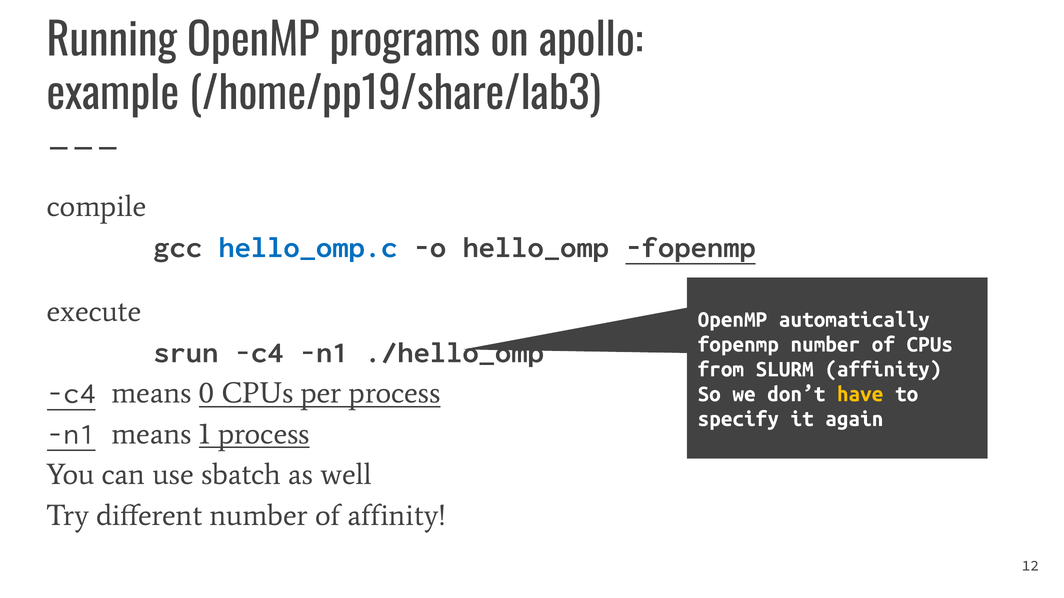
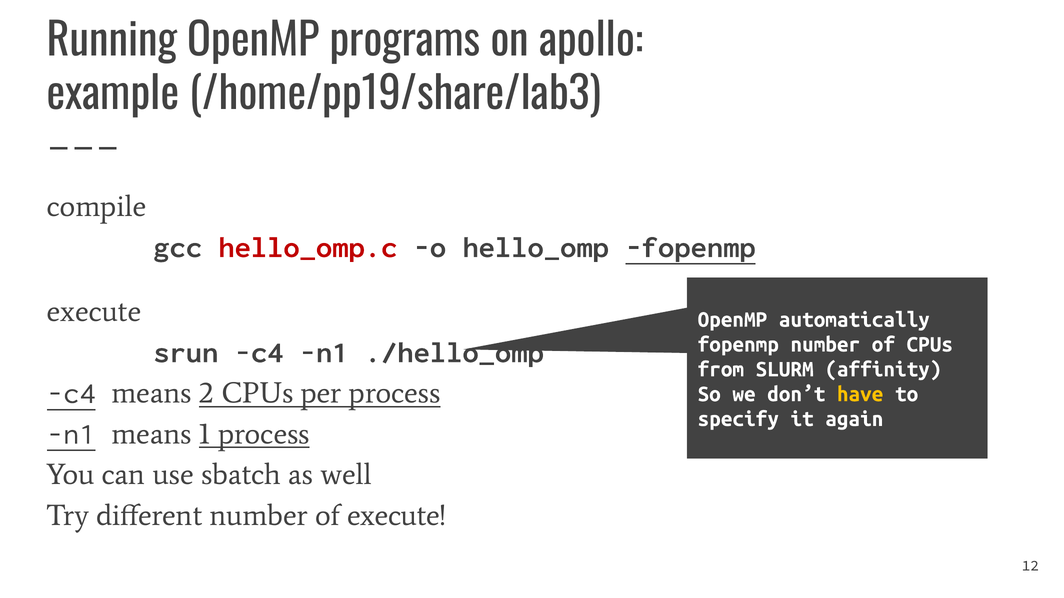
hello_omp.c colour: blue -> red (308, 247)
0: 0 -> 2 (207, 394)
of affinity: affinity -> execute (397, 516)
